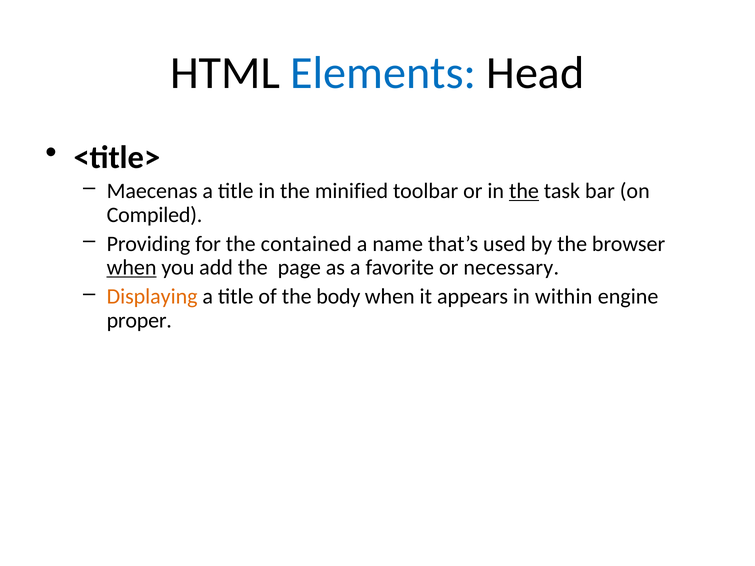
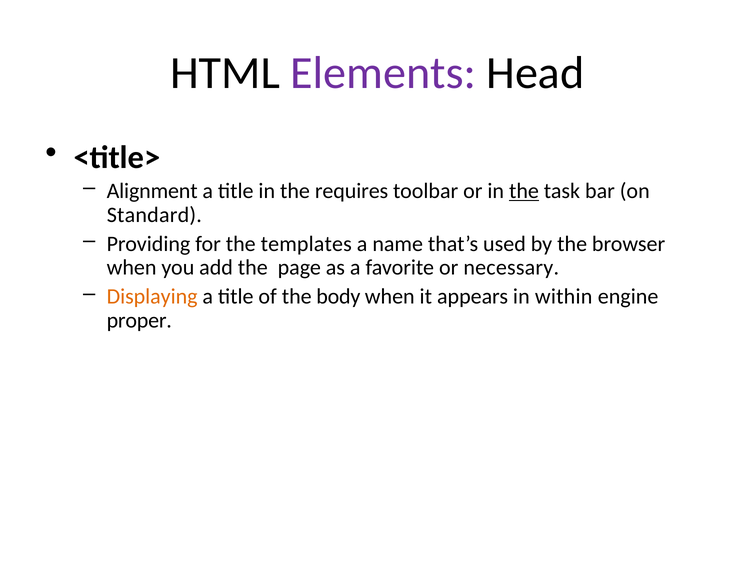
Elements colour: blue -> purple (383, 73)
Maecenas: Maecenas -> Alignment (152, 191)
minified: minified -> requires (352, 191)
Compiled: Compiled -> Standard (154, 215)
contained: contained -> templates (306, 244)
when underline: present -> none (132, 268)
